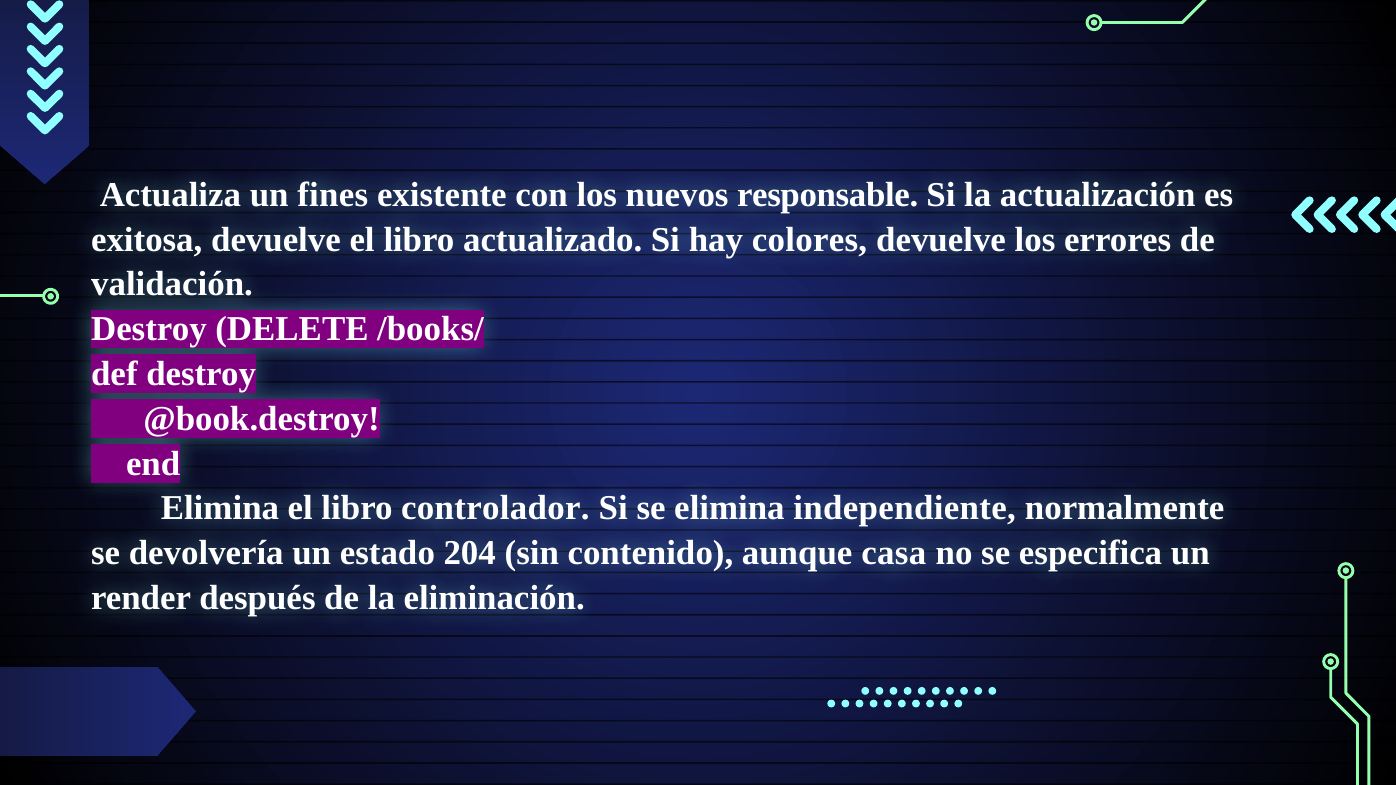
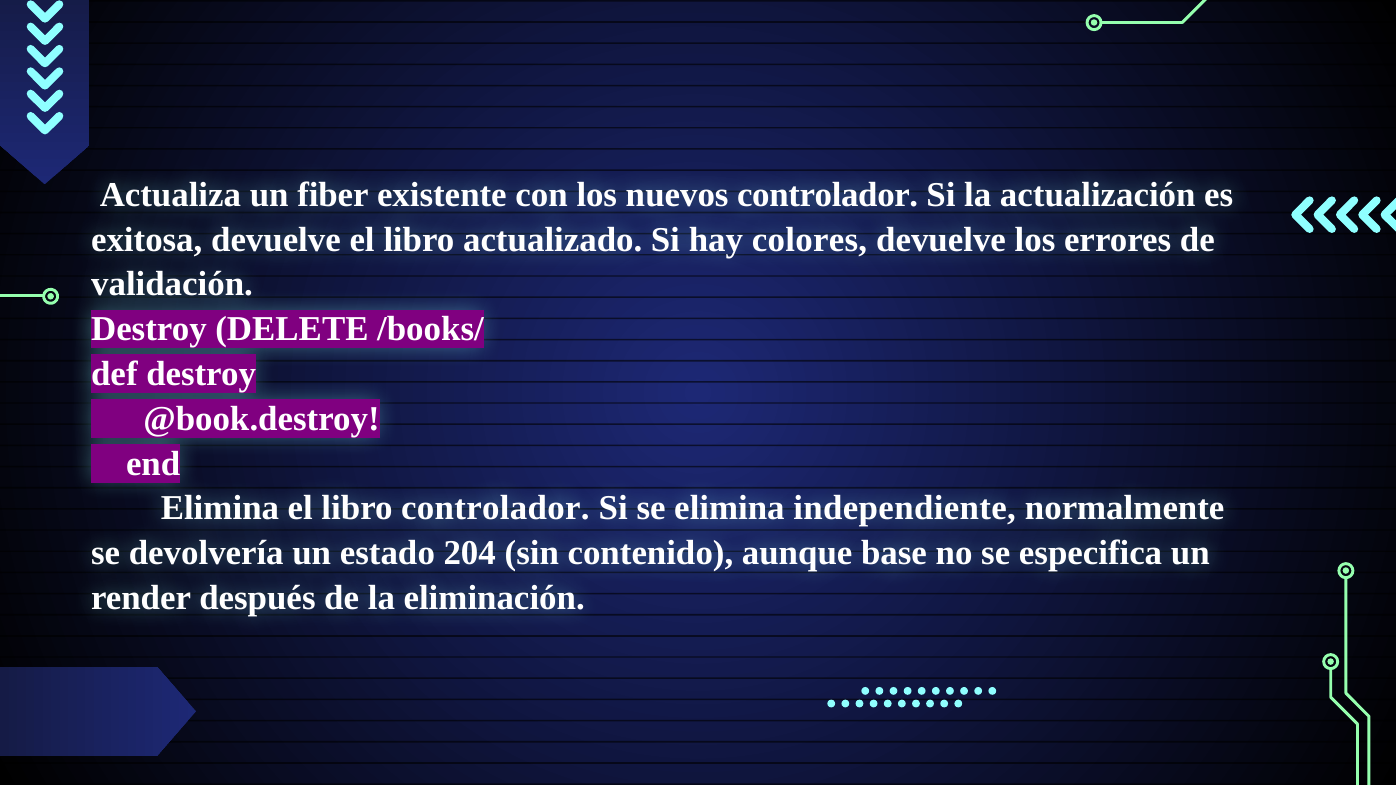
fines: fines -> fiber (333, 195)
nuevos responsable: responsable -> controlador (828, 195)
casa: casa -> base (894, 553)
